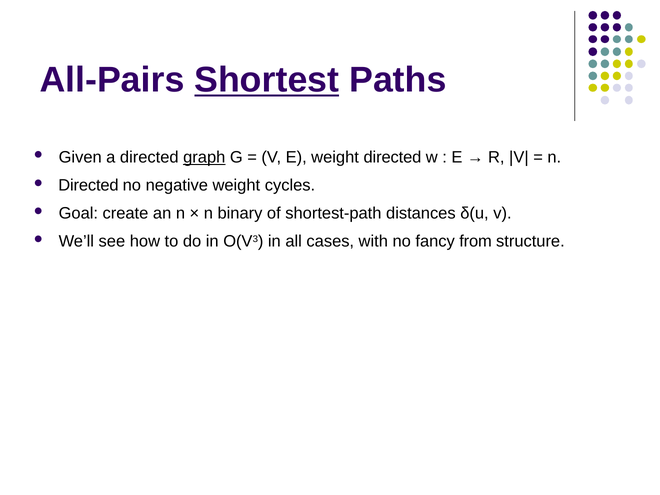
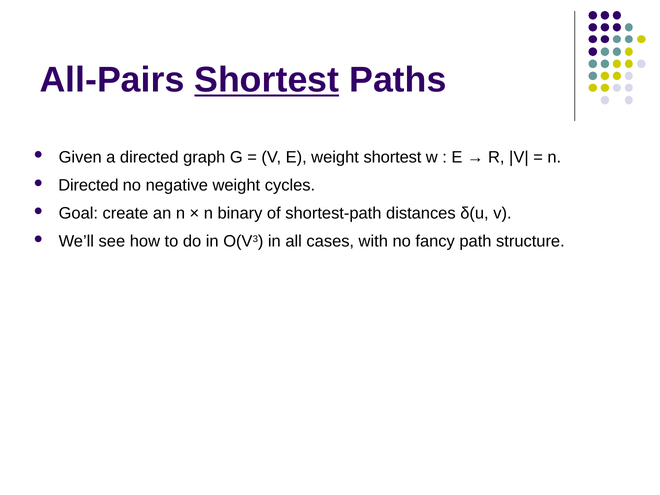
graph underline: present -> none (204, 157)
weight directed: directed -> shortest (392, 157)
from: from -> path (475, 242)
